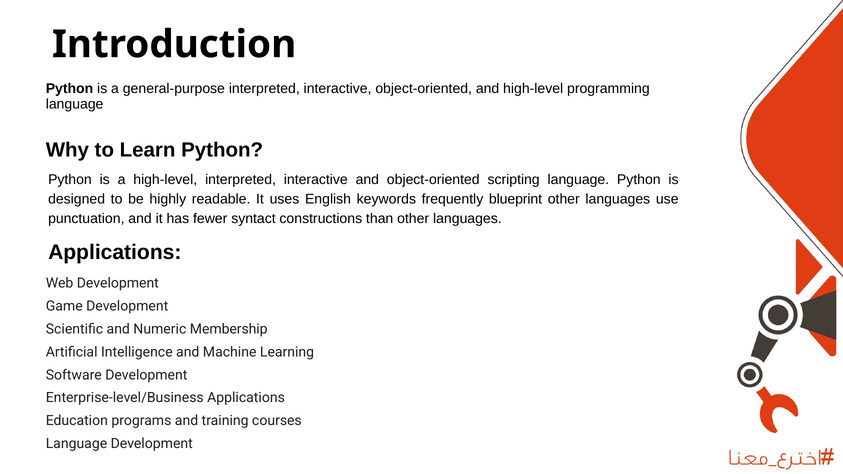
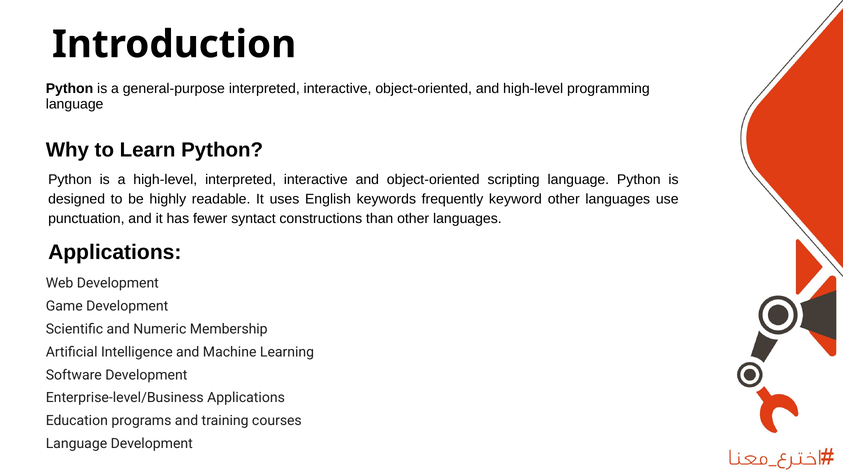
blueprint: blueprint -> keyword (515, 199)
